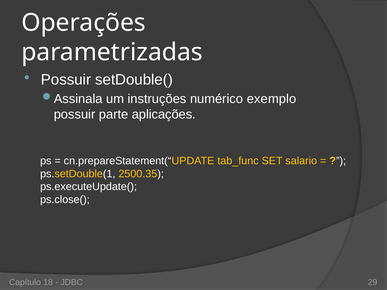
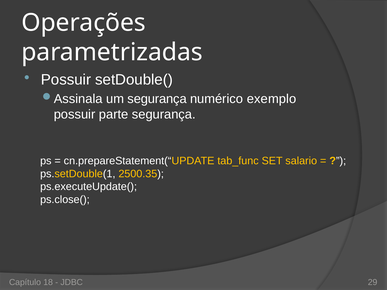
um instruções: instruções -> segurança (157, 99)
parte aplicações: aplicações -> segurança (164, 114)
